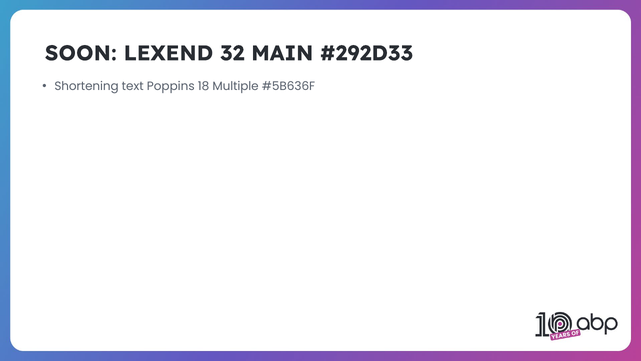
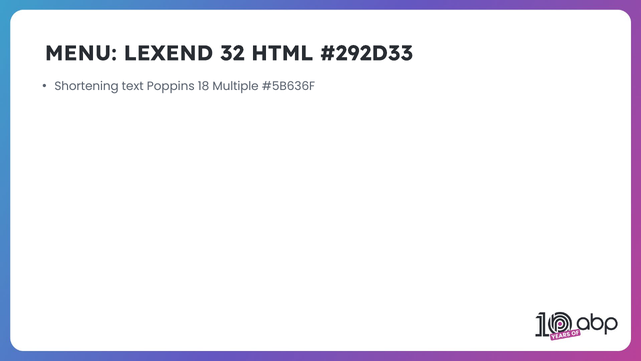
SOON: SOON -> MENU (81, 53)
MAIN: MAIN -> HTML (282, 53)
